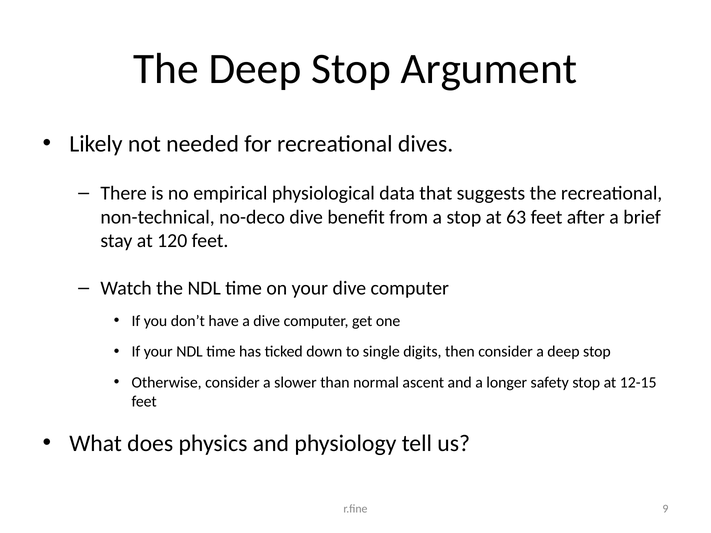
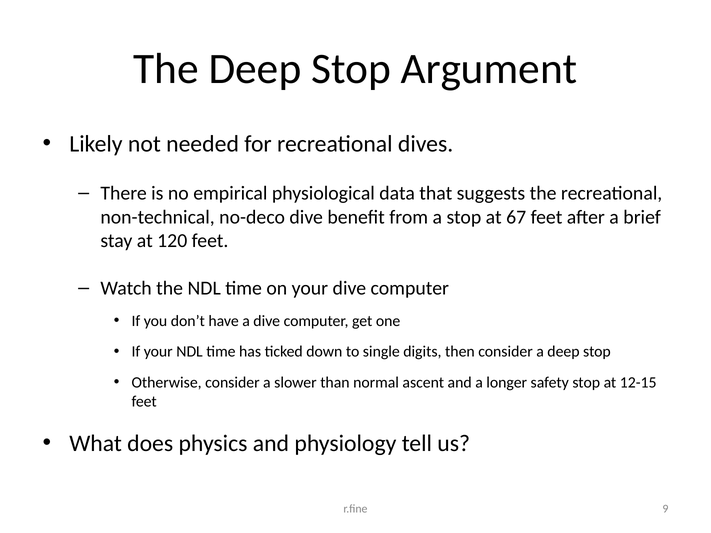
63: 63 -> 67 (516, 217)
